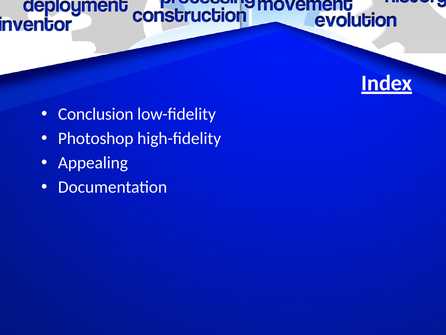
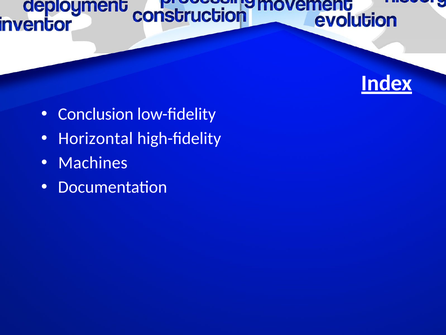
Photoshop: Photoshop -> Horizontal (96, 138)
Appealing: Appealing -> Machines (93, 163)
